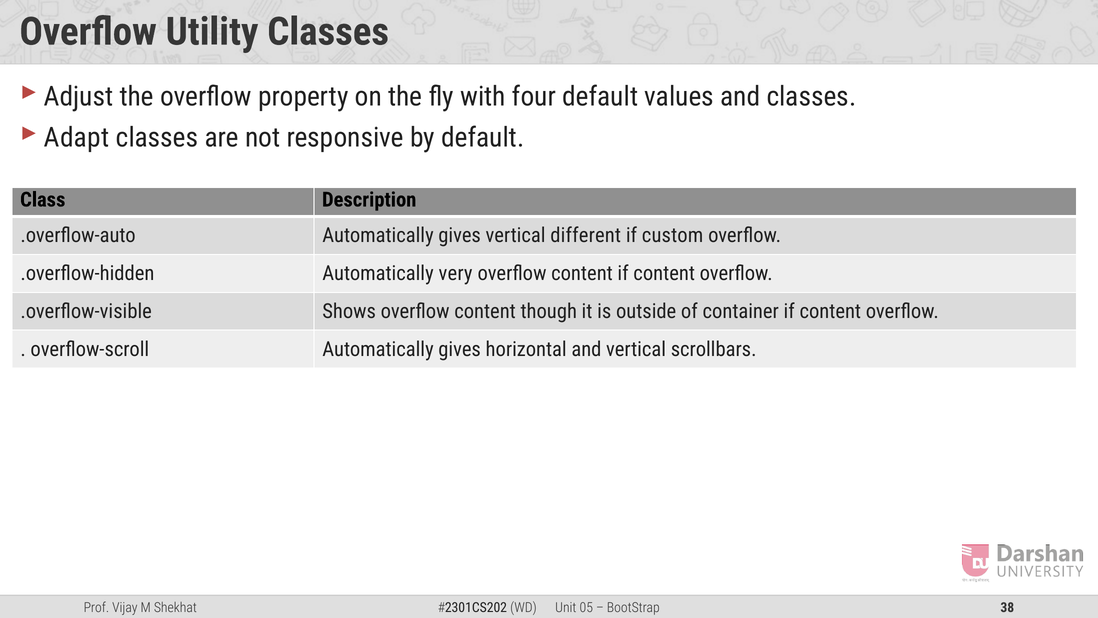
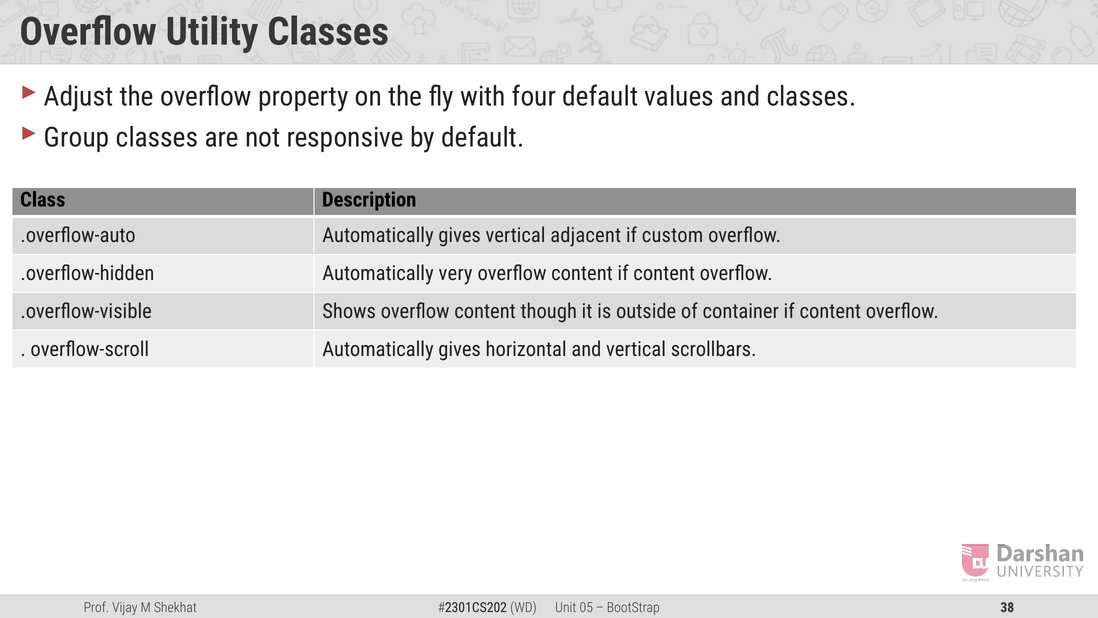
Adapt: Adapt -> Group (77, 138)
different: different -> adjacent (586, 235)
